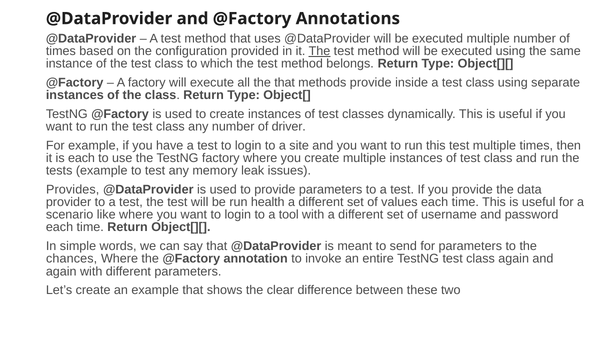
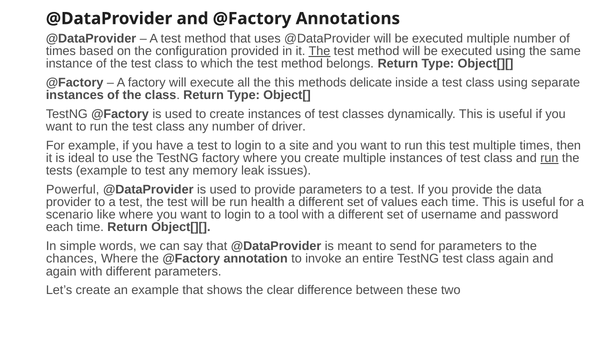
the that: that -> this (284, 82)
methods provide: provide -> delicate (371, 82)
is each: each -> ideal (81, 158)
run underline: none -> present (549, 158)
Provides: Provides -> Powerful (73, 189)
